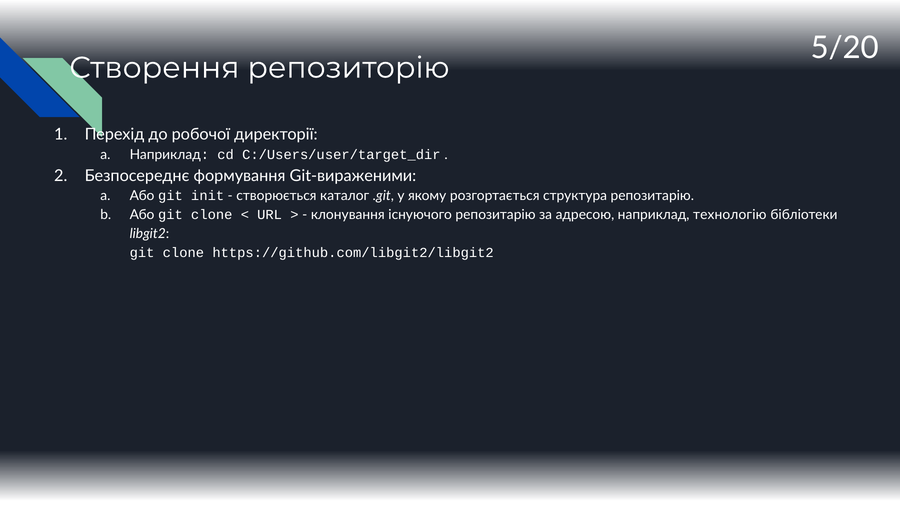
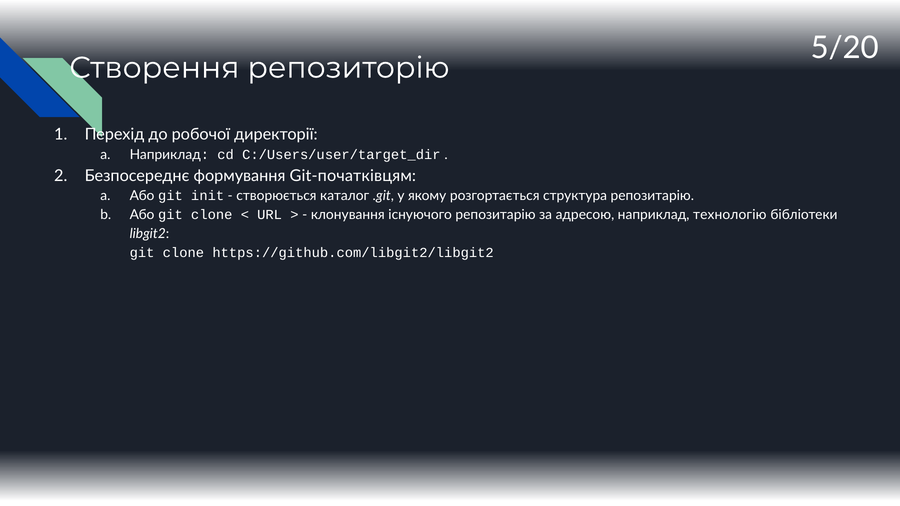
Git-вираженими: Git-вираженими -> Git-початківцям (353, 176)
